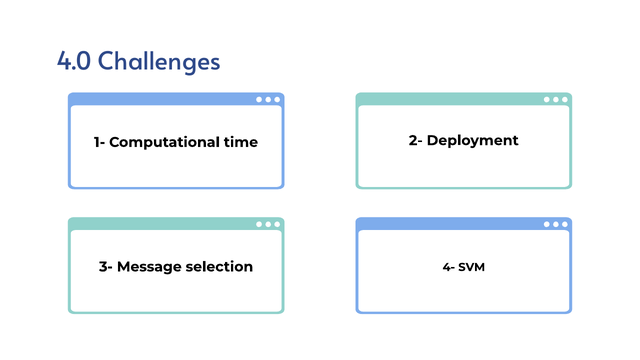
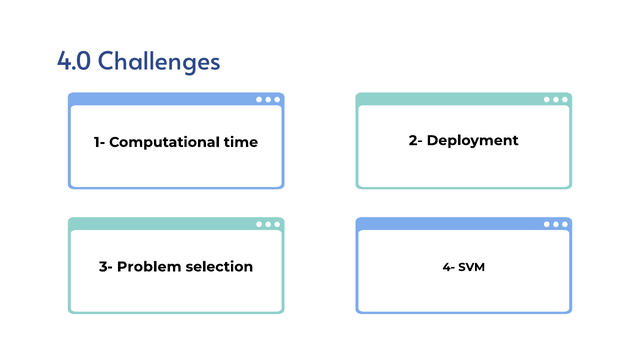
Message: Message -> Problem (149, 267)
